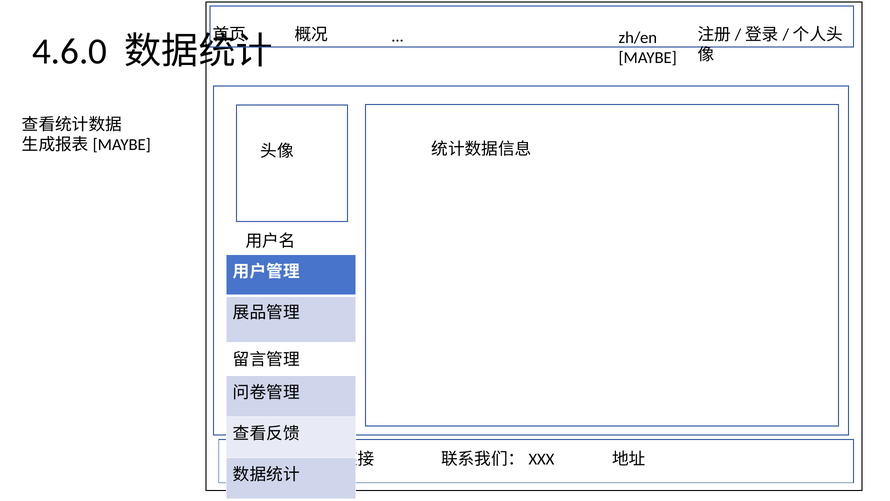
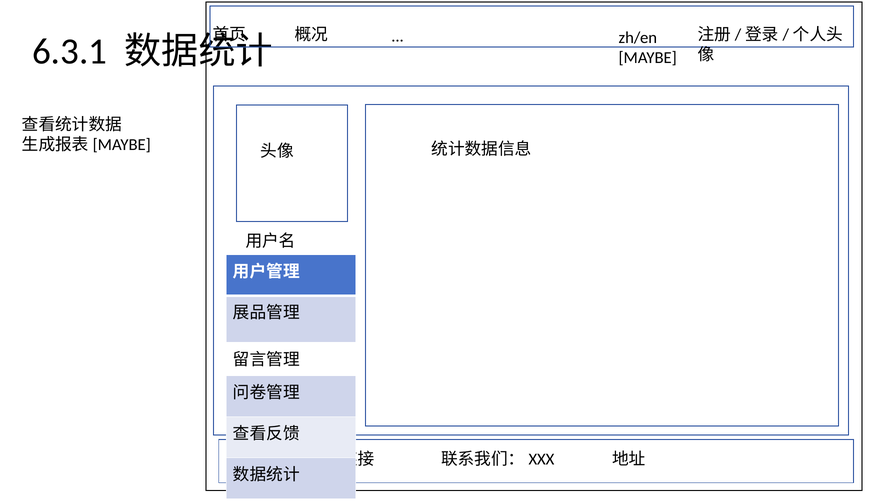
4.6.0: 4.6.0 -> 6.3.1 (70, 51)
